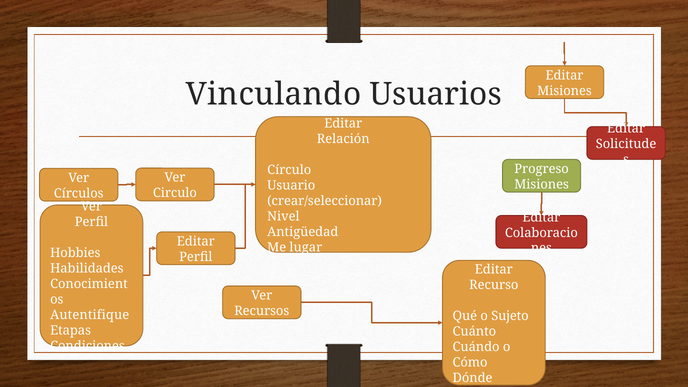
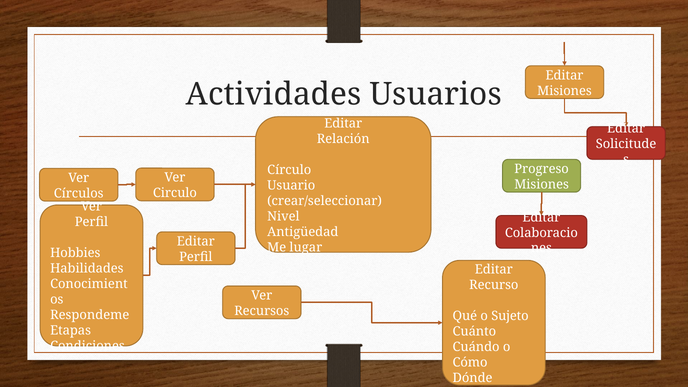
Vinculando: Vinculando -> Actividades (274, 94)
Autentifique: Autentifique -> Respondeme (90, 315)
